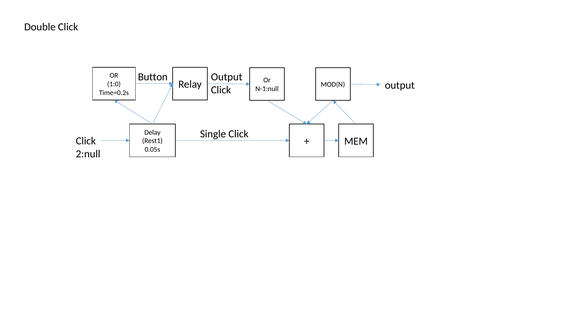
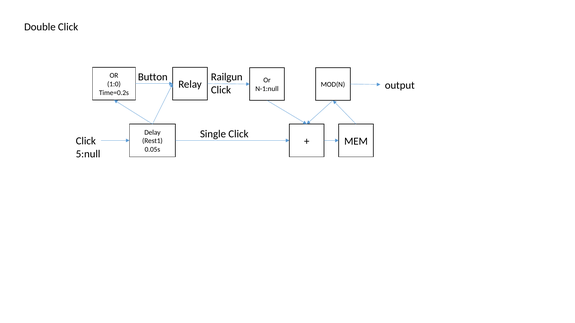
Output: Output -> Railgun (227, 77)
2:null: 2:null -> 5:null (88, 154)
